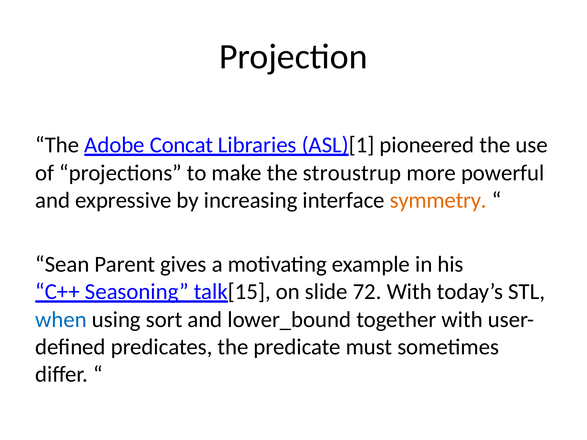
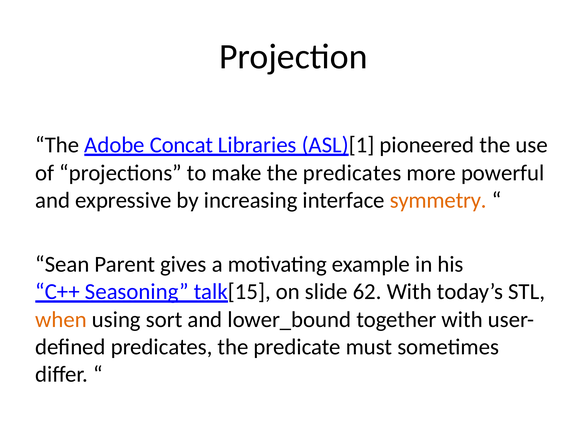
the stroustrup: stroustrup -> predicates (352, 173)
72: 72 -> 62 (367, 292)
when colour: blue -> orange (61, 320)
